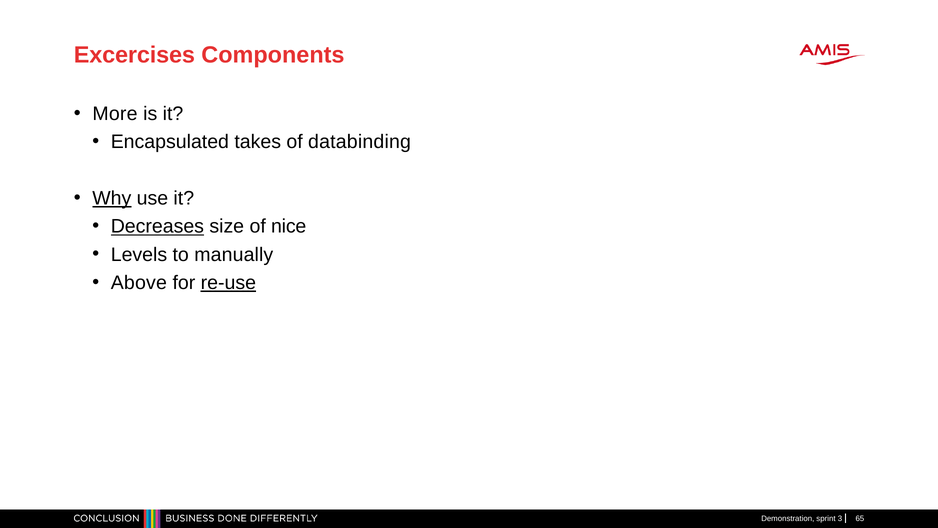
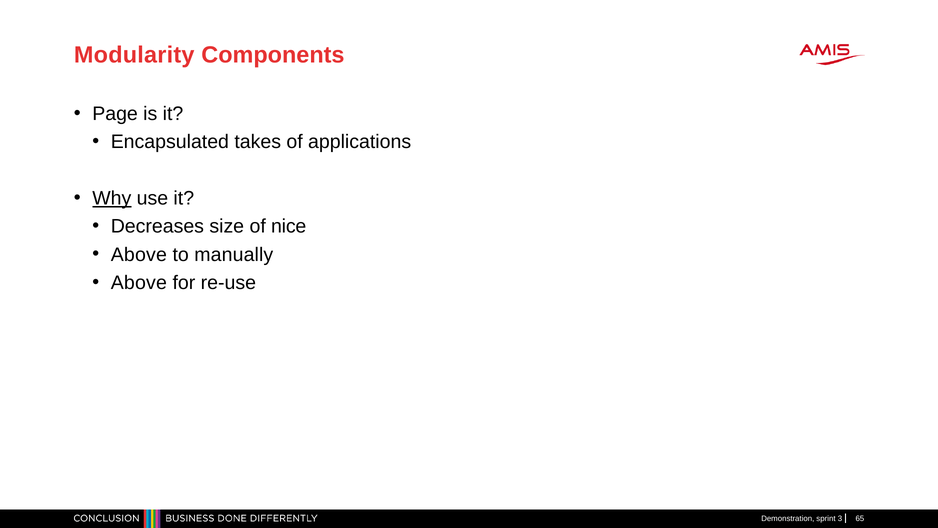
Excercises: Excercises -> Modularity (134, 55)
More: More -> Page (115, 114)
databinding: databinding -> applications (360, 142)
Decreases underline: present -> none (157, 226)
Levels: Levels -> Above (139, 254)
re-use underline: present -> none (228, 283)
